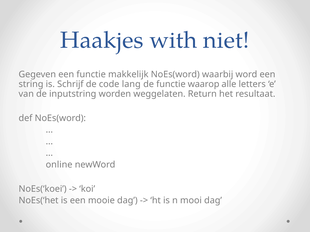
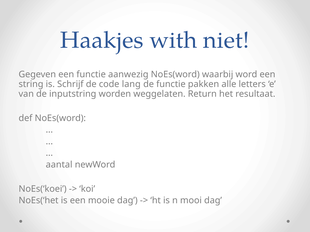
makkelijk: makkelijk -> aanwezig (128, 75)
waarop: waarop -> pakken (204, 84)
online: online -> aantal (59, 165)
